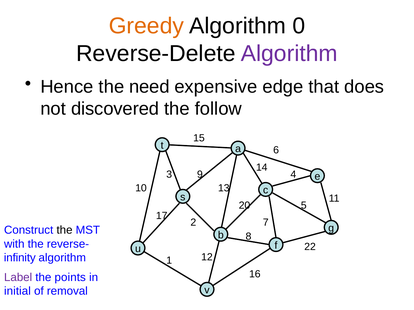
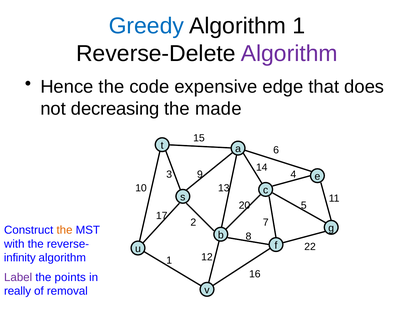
Greedy colour: orange -> blue (146, 26)
Algorithm 0: 0 -> 1 (299, 26)
need: need -> code (149, 87)
discovered: discovered -> decreasing (115, 109)
follow: follow -> made (218, 109)
the colour: black -> orange (65, 231)
initial: initial -> really (18, 292)
